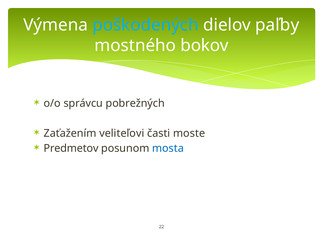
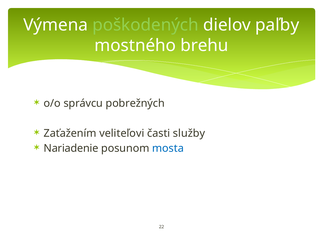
poškodených colour: light blue -> light green (145, 25)
bokov: bokov -> brehu (204, 45)
moste: moste -> služby (189, 133)
Predmetov: Predmetov -> Nariadenie (71, 149)
